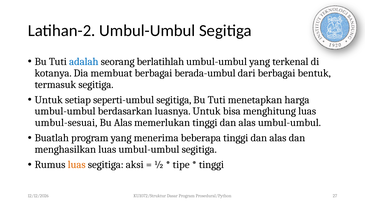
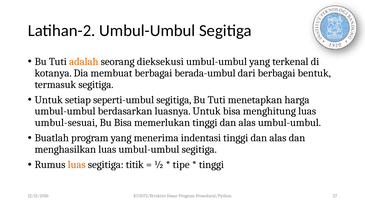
adalah colour: blue -> orange (84, 62)
berlatihlah: berlatihlah -> dieksekusi (160, 62)
Bu Alas: Alas -> Bisa (123, 123)
beberapa: beberapa -> indentasi (201, 138)
aksi: aksi -> titik (135, 165)
